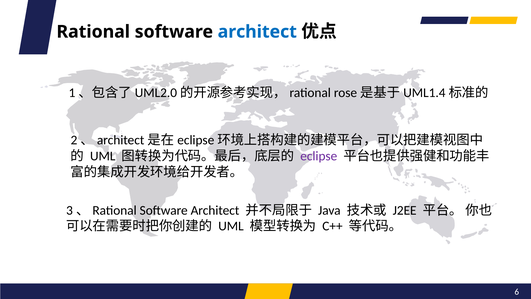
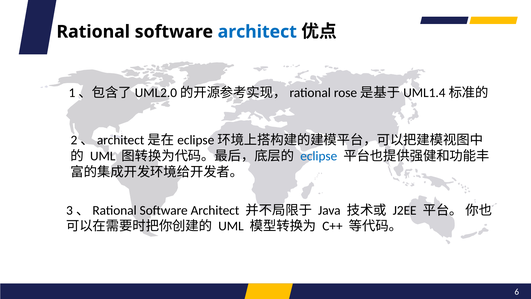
eclipse colour: purple -> blue (319, 156)
